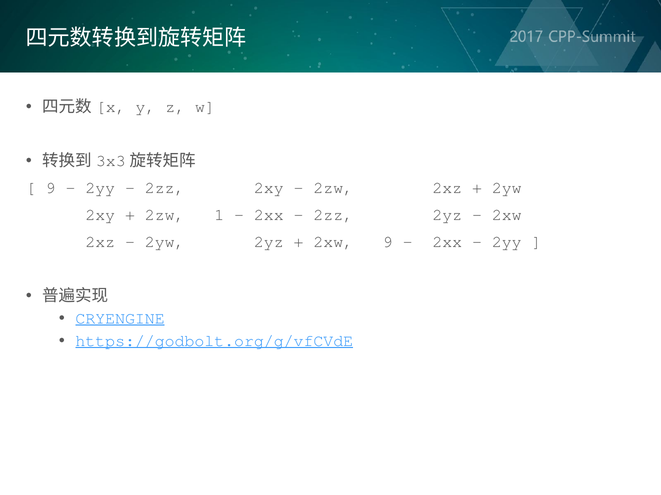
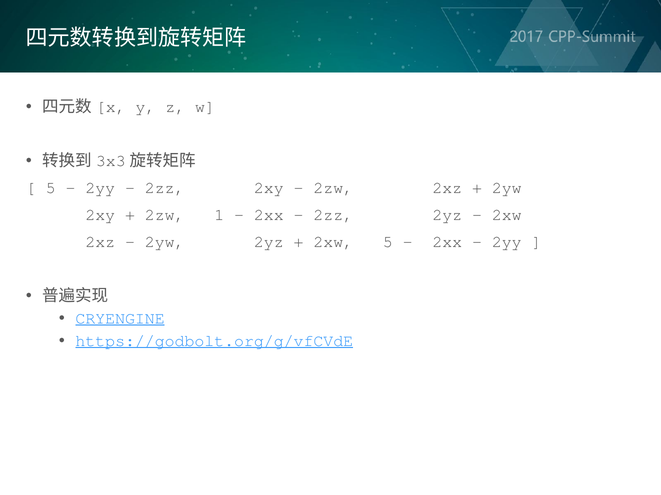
9: 9 -> 5 (51, 188)
2xw 9: 9 -> 5 (388, 242)
